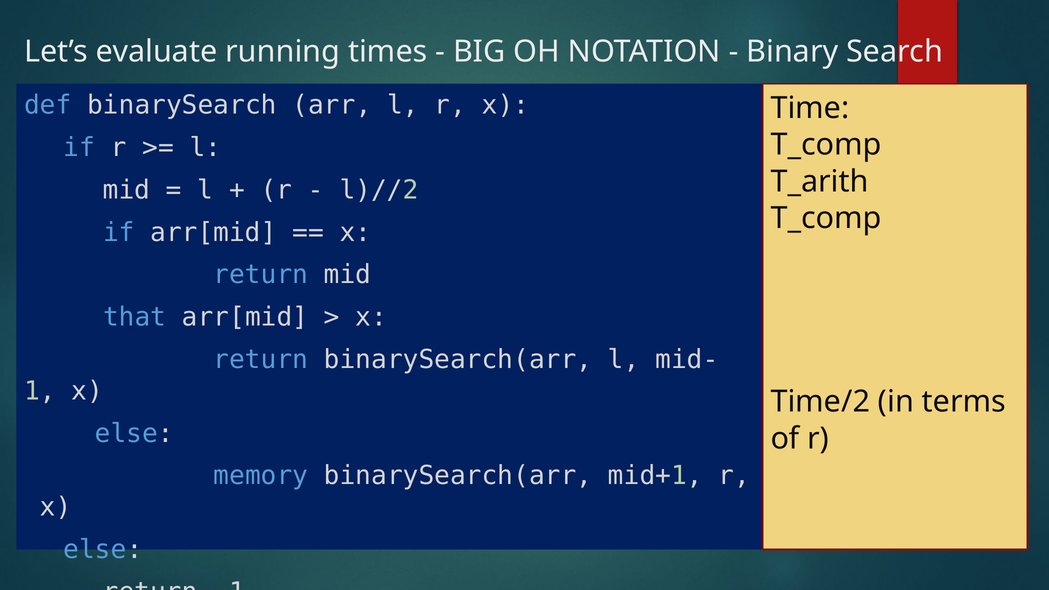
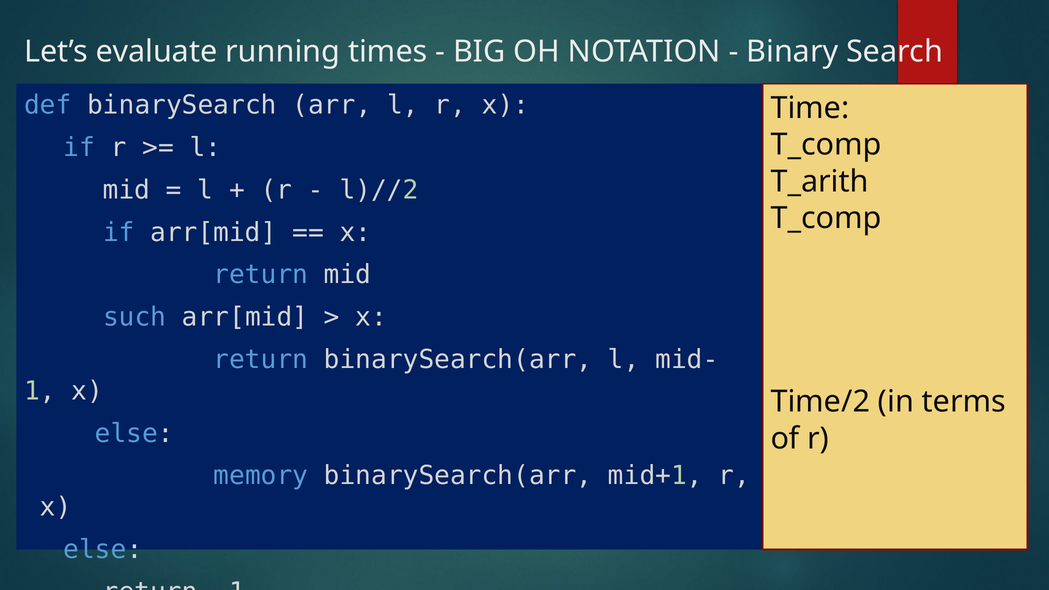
that: that -> such (135, 317)
